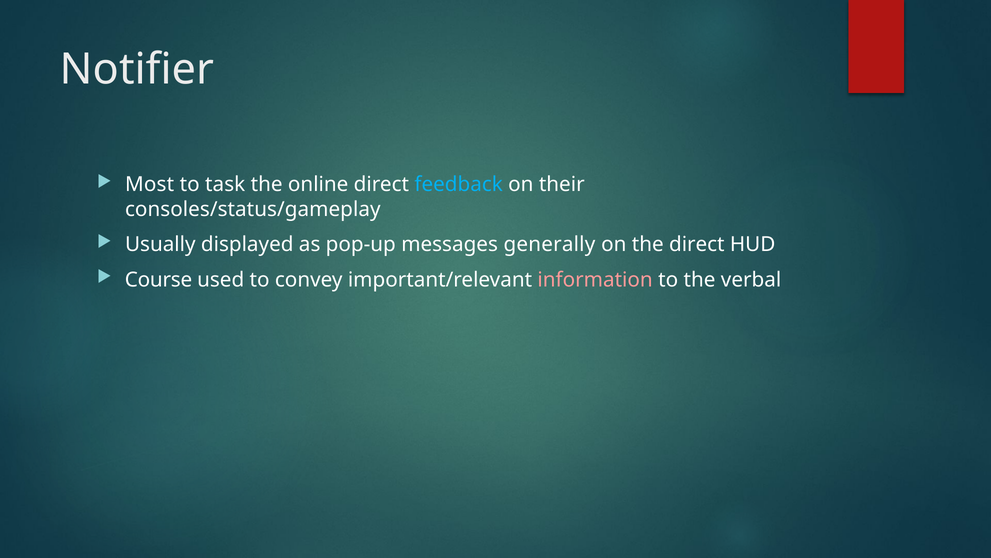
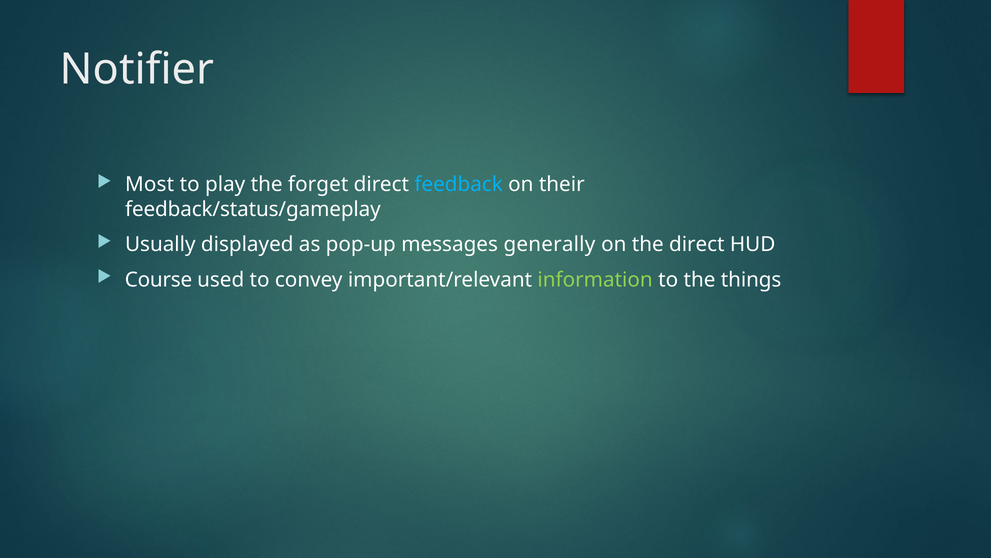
task: task -> play (225, 184)
online: online -> forget (318, 184)
consoles/status/gameplay: consoles/status/gameplay -> feedback/status/gameplay (253, 209)
information colour: pink -> light green (595, 279)
verbal: verbal -> things (751, 279)
